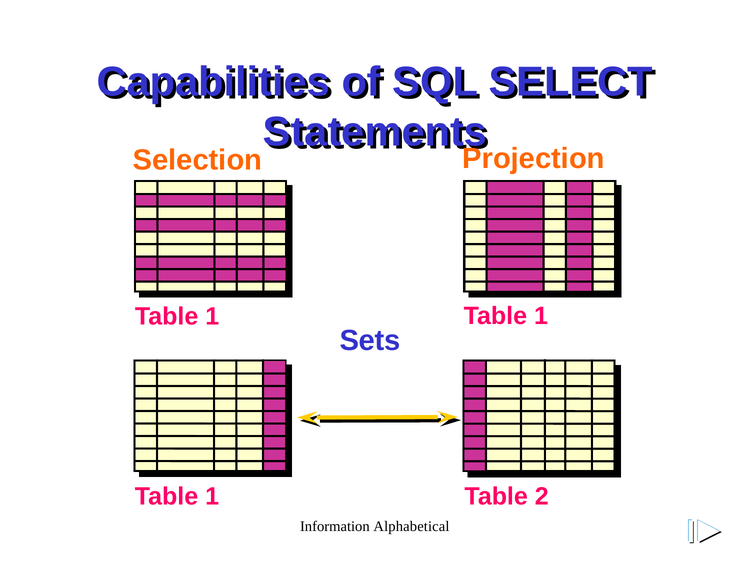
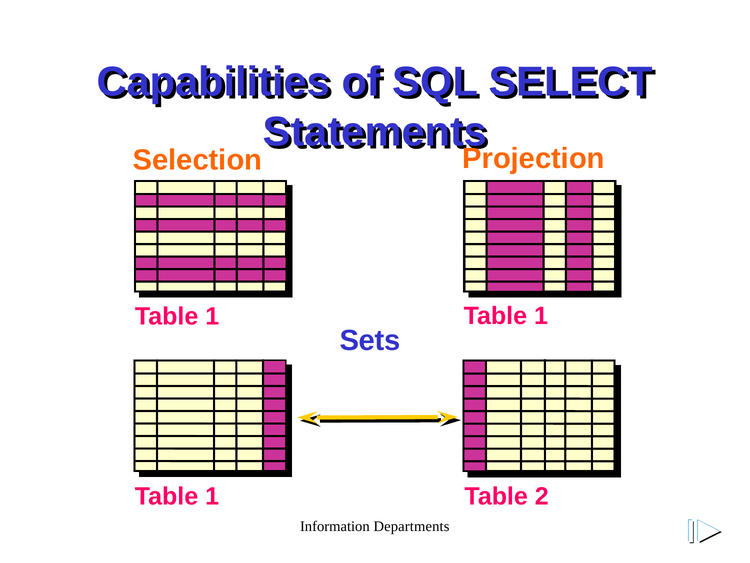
Alphabetical: Alphabetical -> Departments (411, 526)
